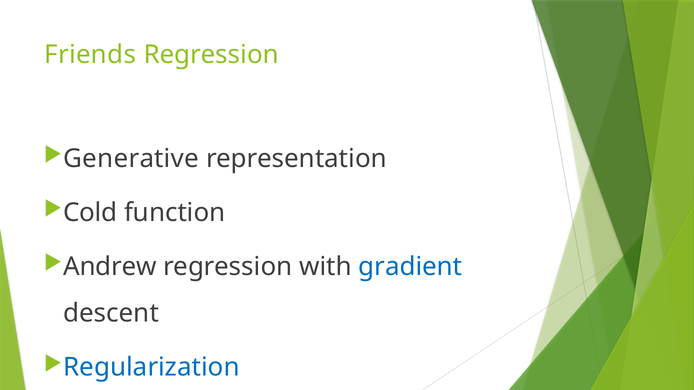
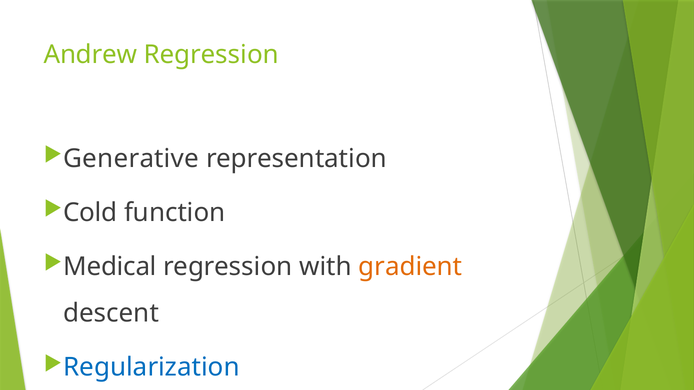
Friends: Friends -> Andrew (90, 55)
Andrew: Andrew -> Medical (110, 267)
gradient colour: blue -> orange (410, 267)
